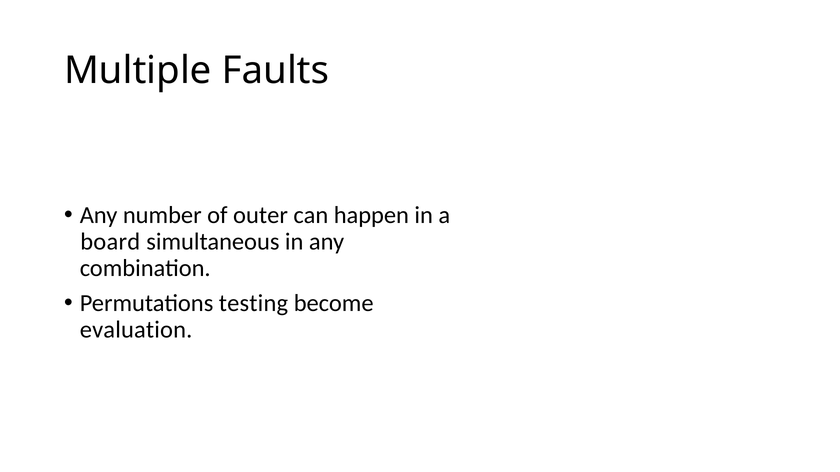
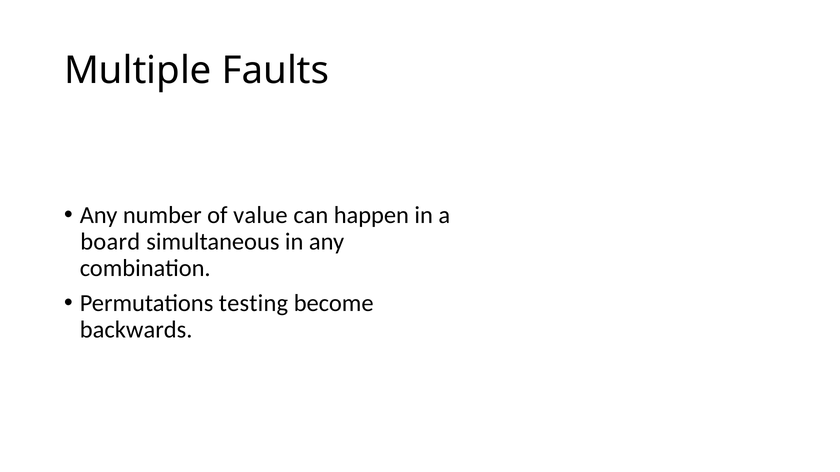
outer: outer -> value (260, 215)
evaluation: evaluation -> backwards (136, 330)
